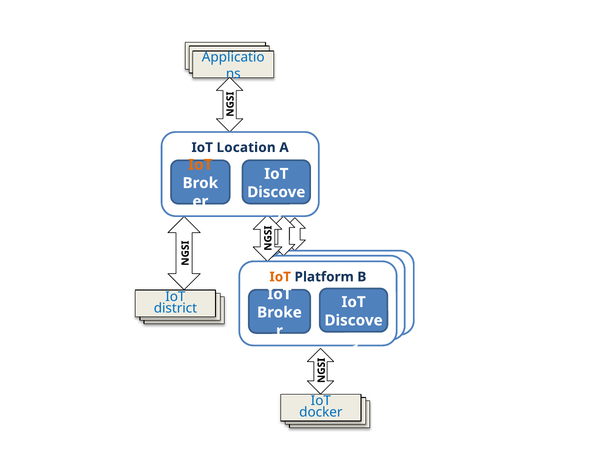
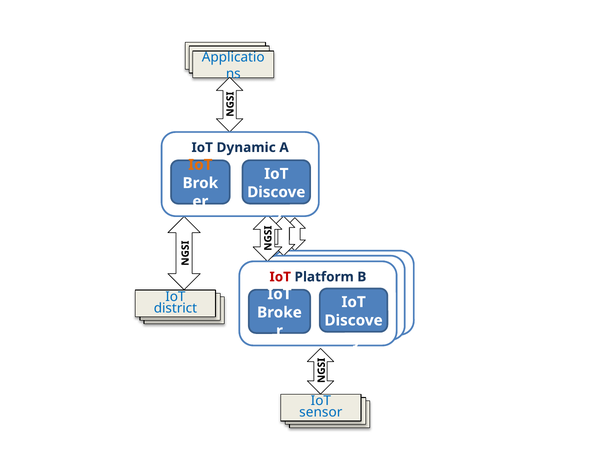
Location: Location -> Dynamic (246, 148)
IoT colour: orange -> red (280, 277)
docker: docker -> sensor (321, 412)
